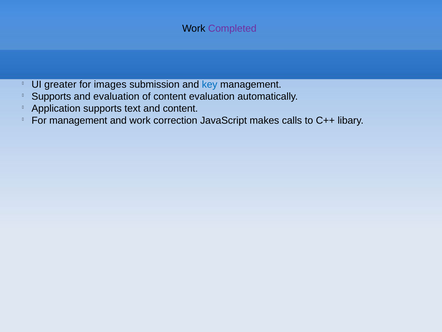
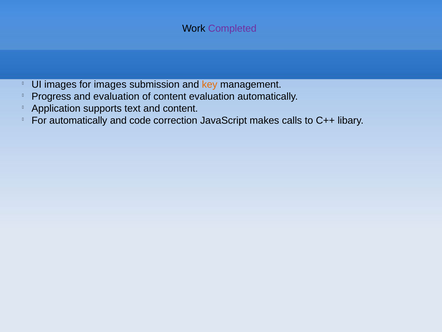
UI greater: greater -> images (60, 84)
key colour: blue -> orange (210, 84)
Supports: Supports -> Progress (51, 96)
For management: management -> automatically (78, 120)
and work: work -> code (140, 120)
